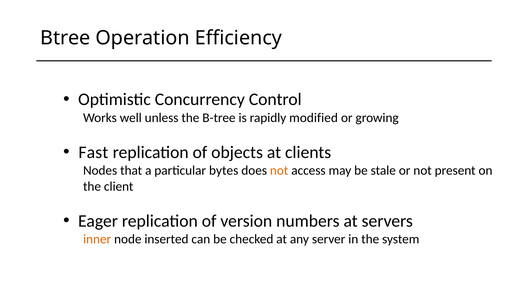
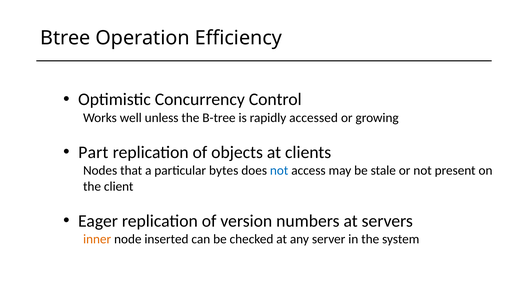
modified: modified -> accessed (314, 118)
Fast: Fast -> Part (93, 152)
not colour: orange -> blue (279, 171)
